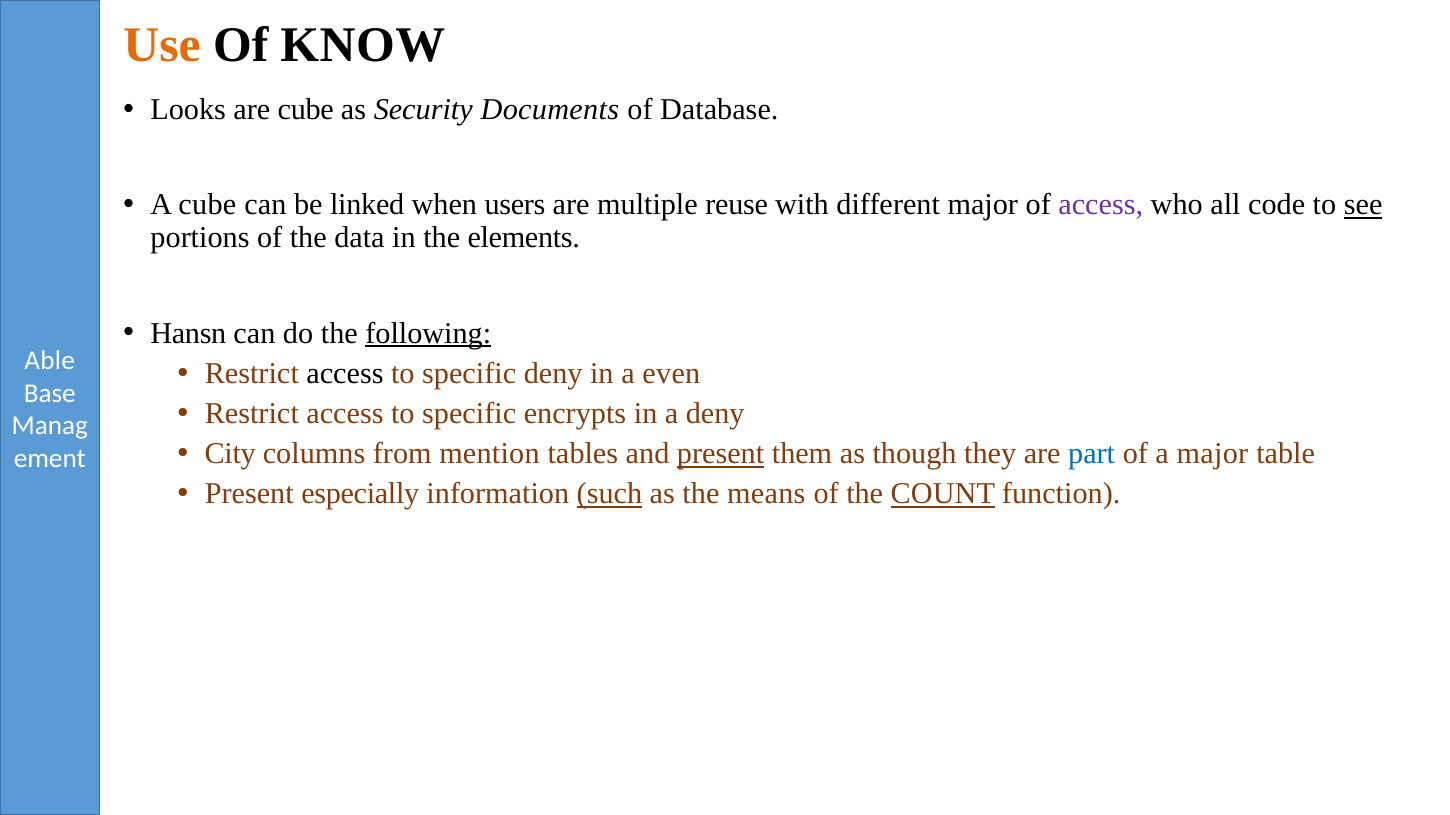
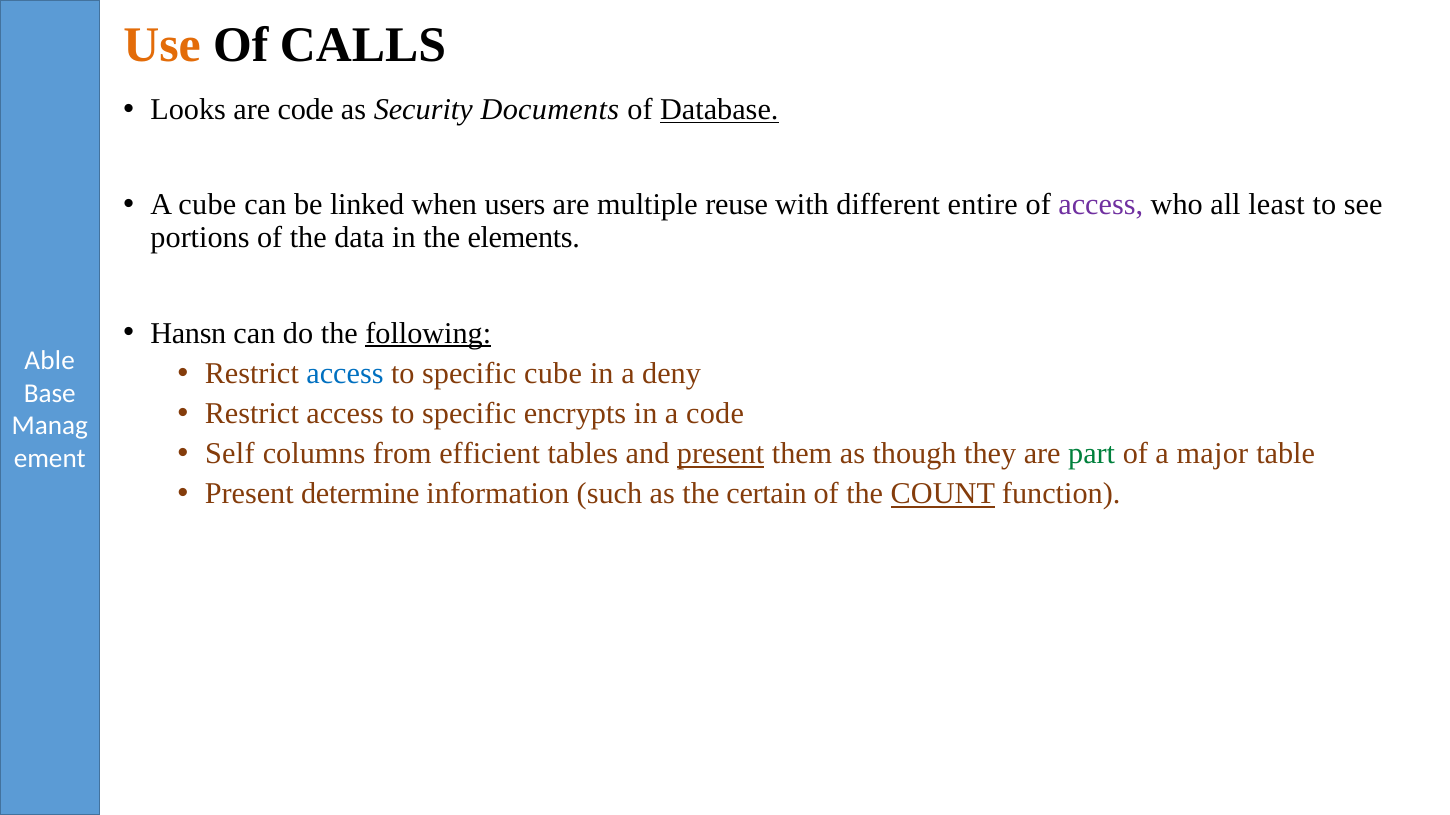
KNOW: KNOW -> CALLS (363, 45)
are cube: cube -> code (306, 110)
Database underline: none -> present (719, 110)
different major: major -> entire (983, 205)
code: code -> least (1277, 205)
see underline: present -> none (1363, 205)
access colour: black -> blue (345, 374)
specific deny: deny -> cube (553, 374)
even: even -> deny (672, 374)
a deny: deny -> code (715, 414)
City: City -> Self (230, 454)
mention: mention -> efficient (490, 454)
part colour: blue -> green (1092, 454)
especially: especially -> determine (360, 494)
such underline: present -> none (609, 494)
means: means -> certain (767, 494)
